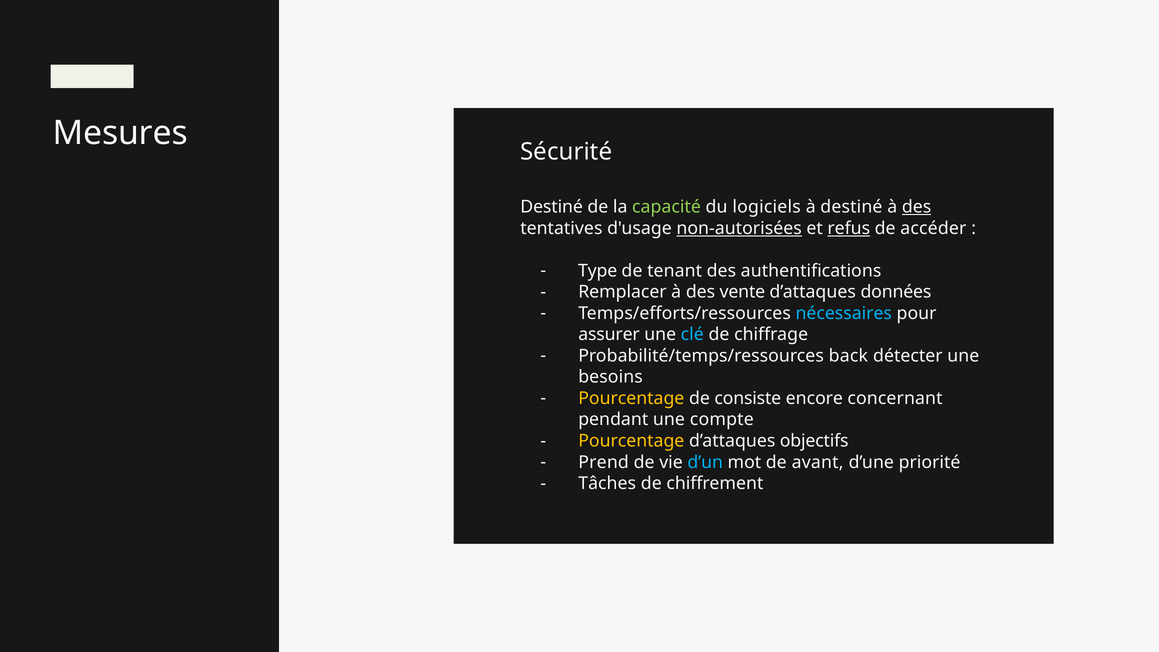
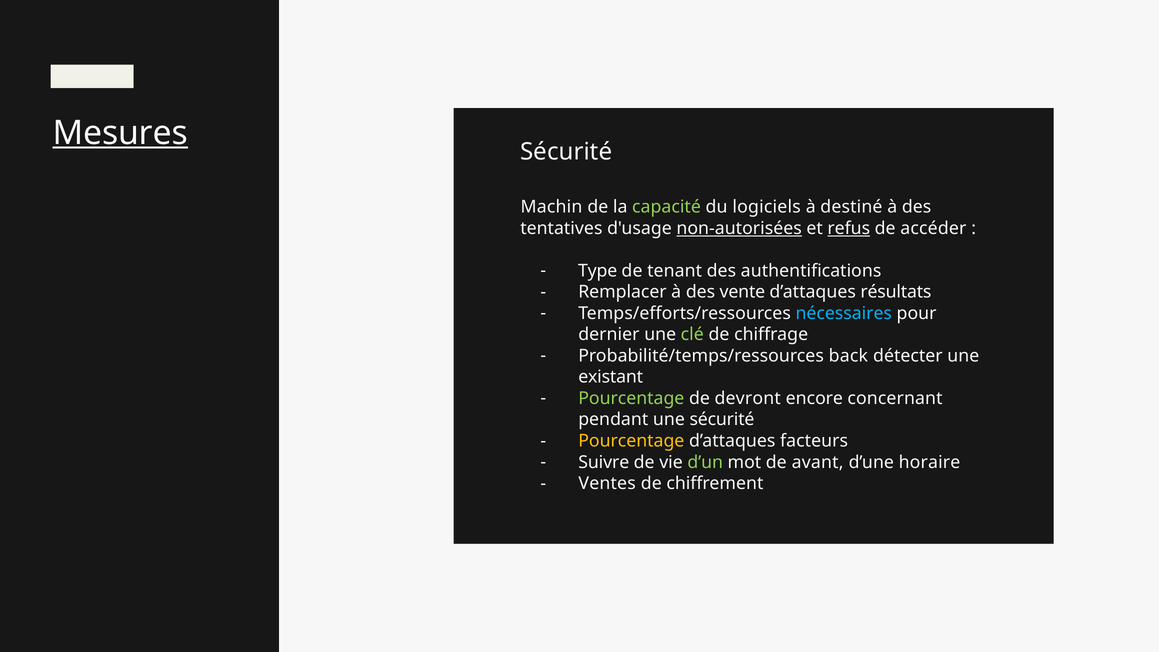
Mesures underline: none -> present (120, 133)
Destiné: Destiné -> Machin (551, 207)
des underline: present -> none (917, 207)
données: données -> résultats (896, 292)
assurer: assurer -> dernier (609, 335)
clé colour: light blue -> light green (692, 335)
besoins: besoins -> existant (611, 377)
Pourcentage colour: yellow -> light green (631, 398)
consiste: consiste -> devront (748, 398)
une compte: compte -> sécurité (722, 420)
objectifs: objectifs -> facteurs (814, 441)
Prend: Prend -> Suivre (604, 462)
d’un colour: light blue -> light green (705, 462)
priorité: priorité -> horaire (929, 462)
Tâches: Tâches -> Ventes (607, 483)
